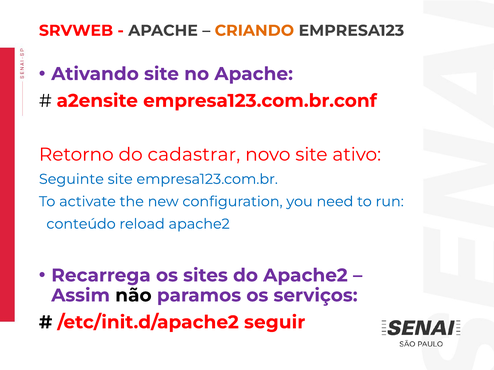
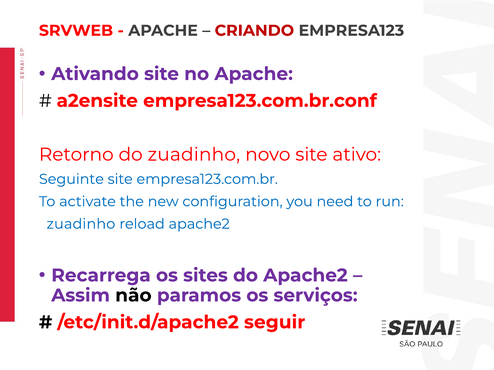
CRIANDO colour: orange -> red (254, 31)
do cadastrar: cadastrar -> zuadinho (194, 155)
conteúdo: conteúdo -> zuadinho (81, 224)
